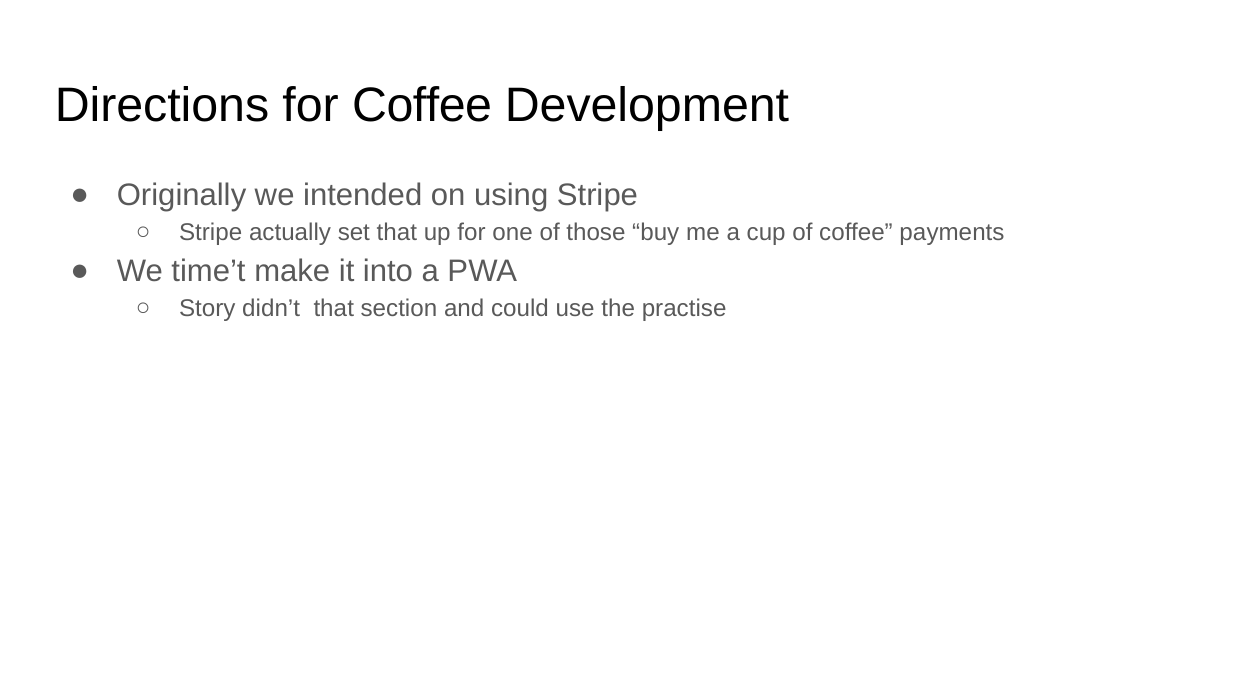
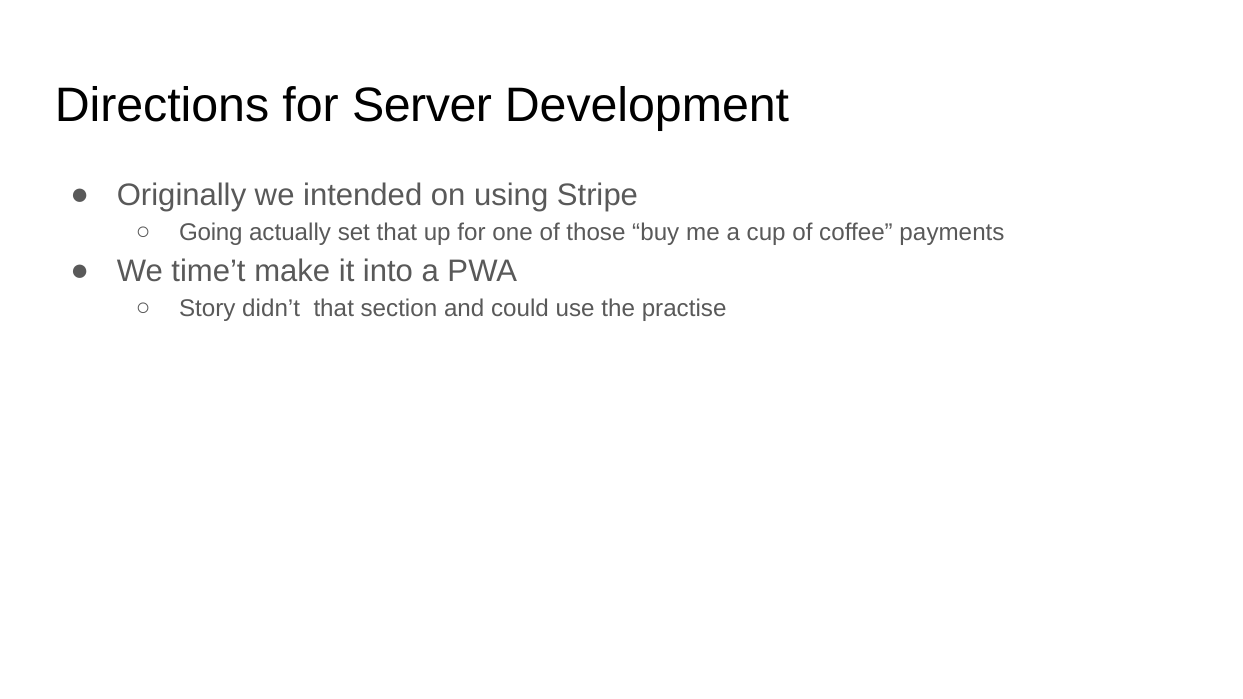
for Coffee: Coffee -> Server (422, 105)
Stripe: Stripe -> Going (211, 232)
